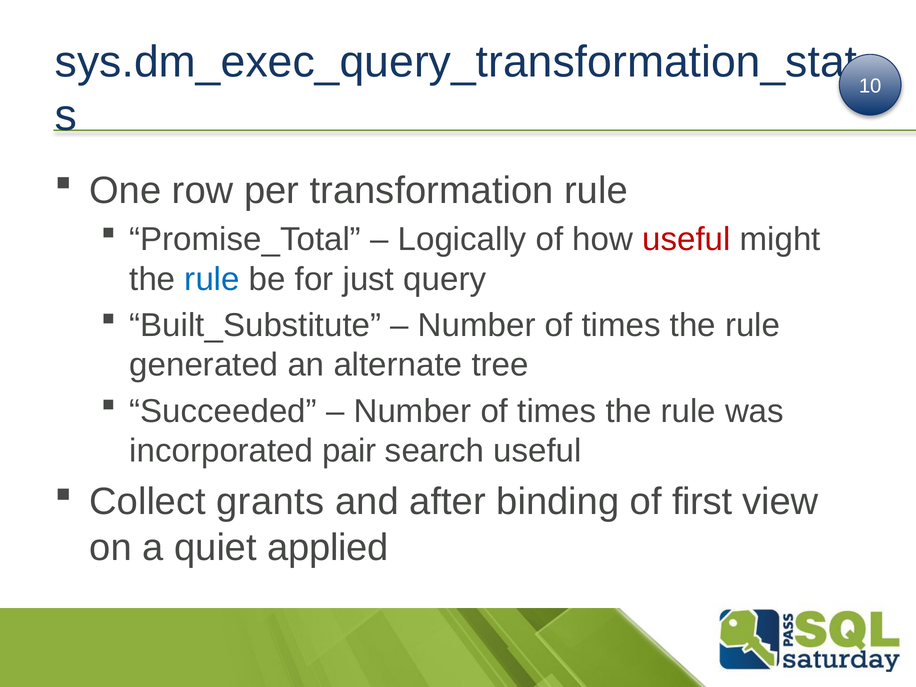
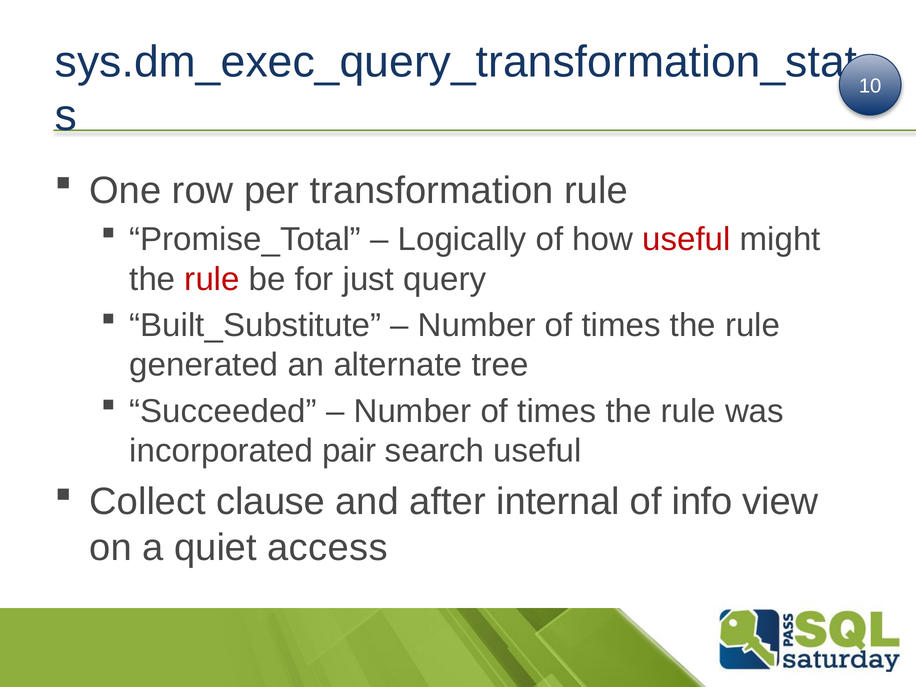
rule colour: blue -> red (212, 279)
grants: grants -> clause (271, 502)
binding: binding -> internal (558, 502)
first: first -> info (702, 502)
applied: applied -> access (328, 548)
